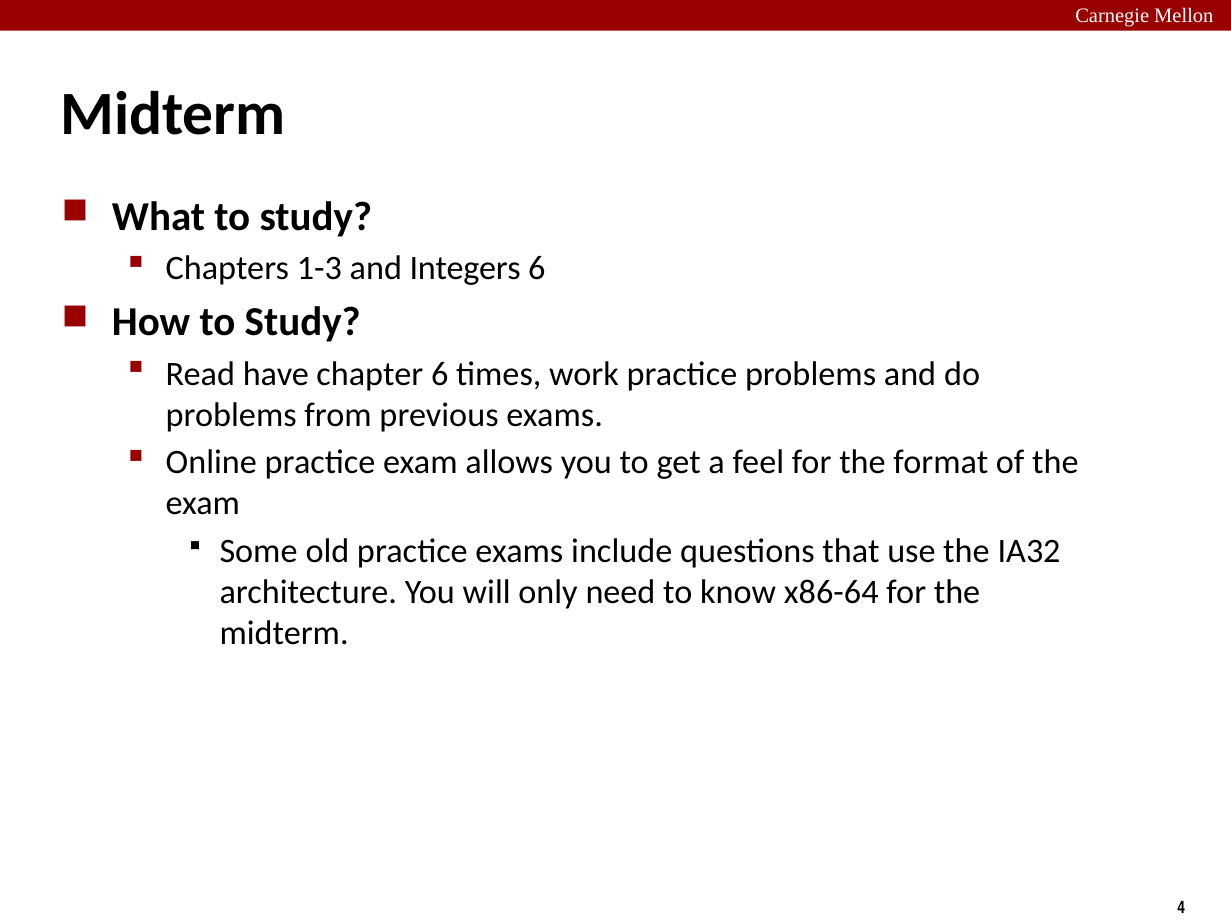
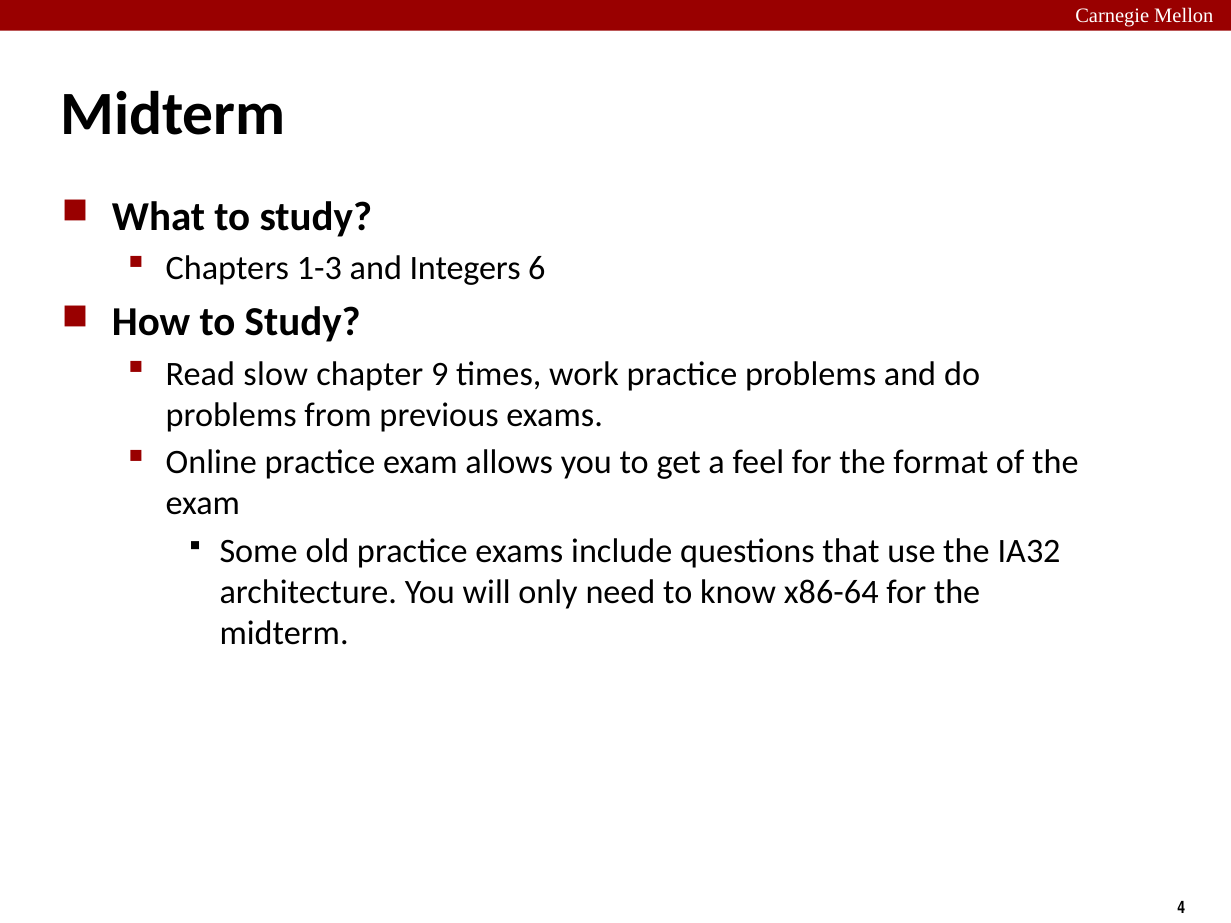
have: have -> slow (276, 374)
chapter 6: 6 -> 9 (440, 374)
